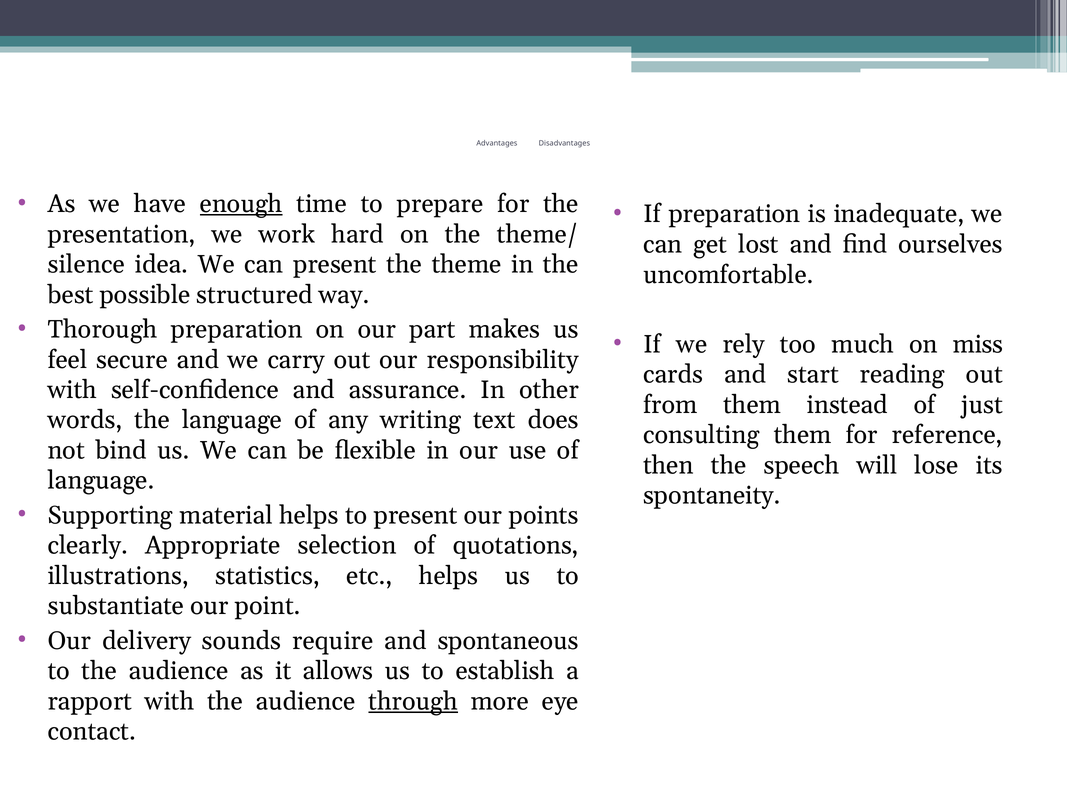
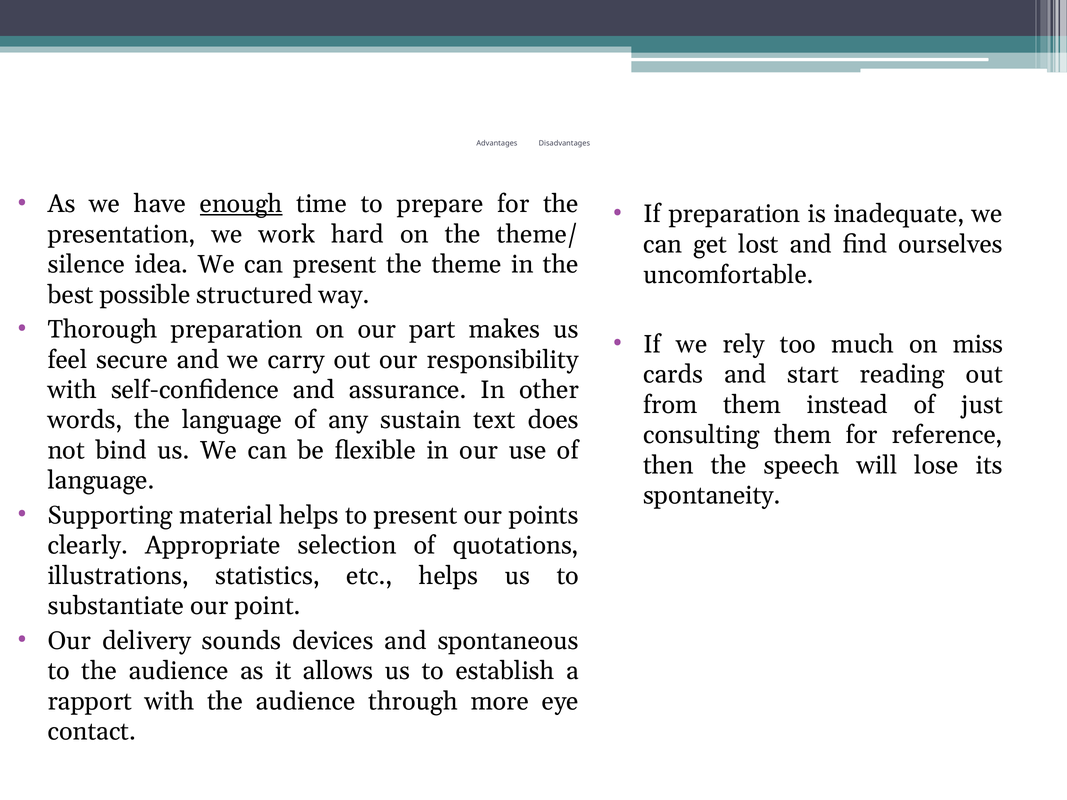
writing: writing -> sustain (421, 420)
require: require -> devices (333, 641)
through underline: present -> none (413, 701)
